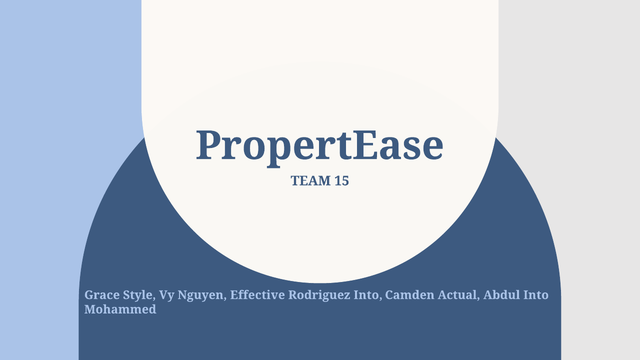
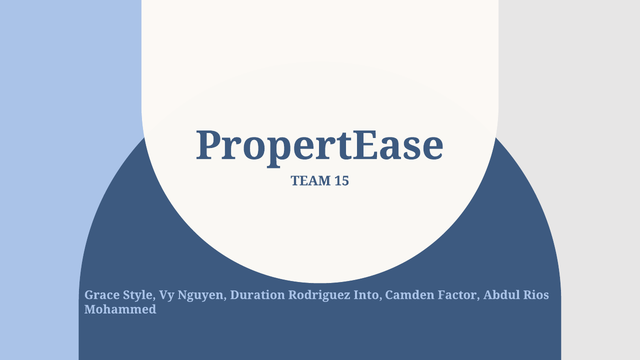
Effective: Effective -> Duration (258, 295)
Actual: Actual -> Factor (459, 295)
Abdul Into: Into -> Rios (536, 295)
